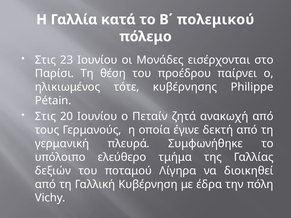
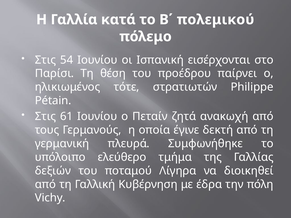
23: 23 -> 54 (67, 60)
Μονάδες: Μονάδες -> Ισπανική (160, 60)
κυβέρνησης: κυβέρνησης -> στρατιωτών (185, 87)
20: 20 -> 61 (66, 117)
